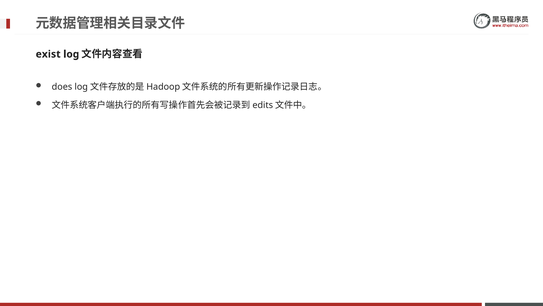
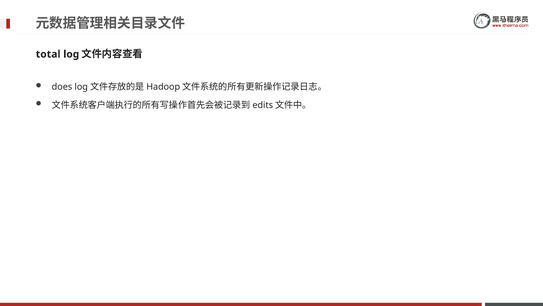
exist: exist -> total (48, 54)
